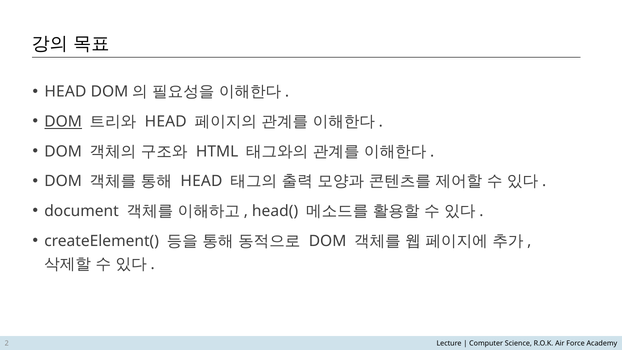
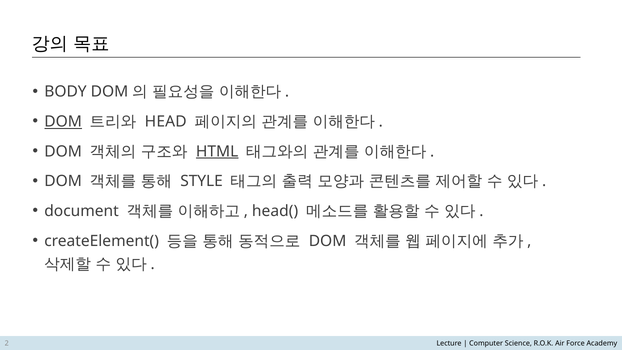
HEAD: HEAD -> BODY (65, 92)
HTML underline: none -> present (217, 151)
HEAD: HEAD -> STYLE (202, 181)
